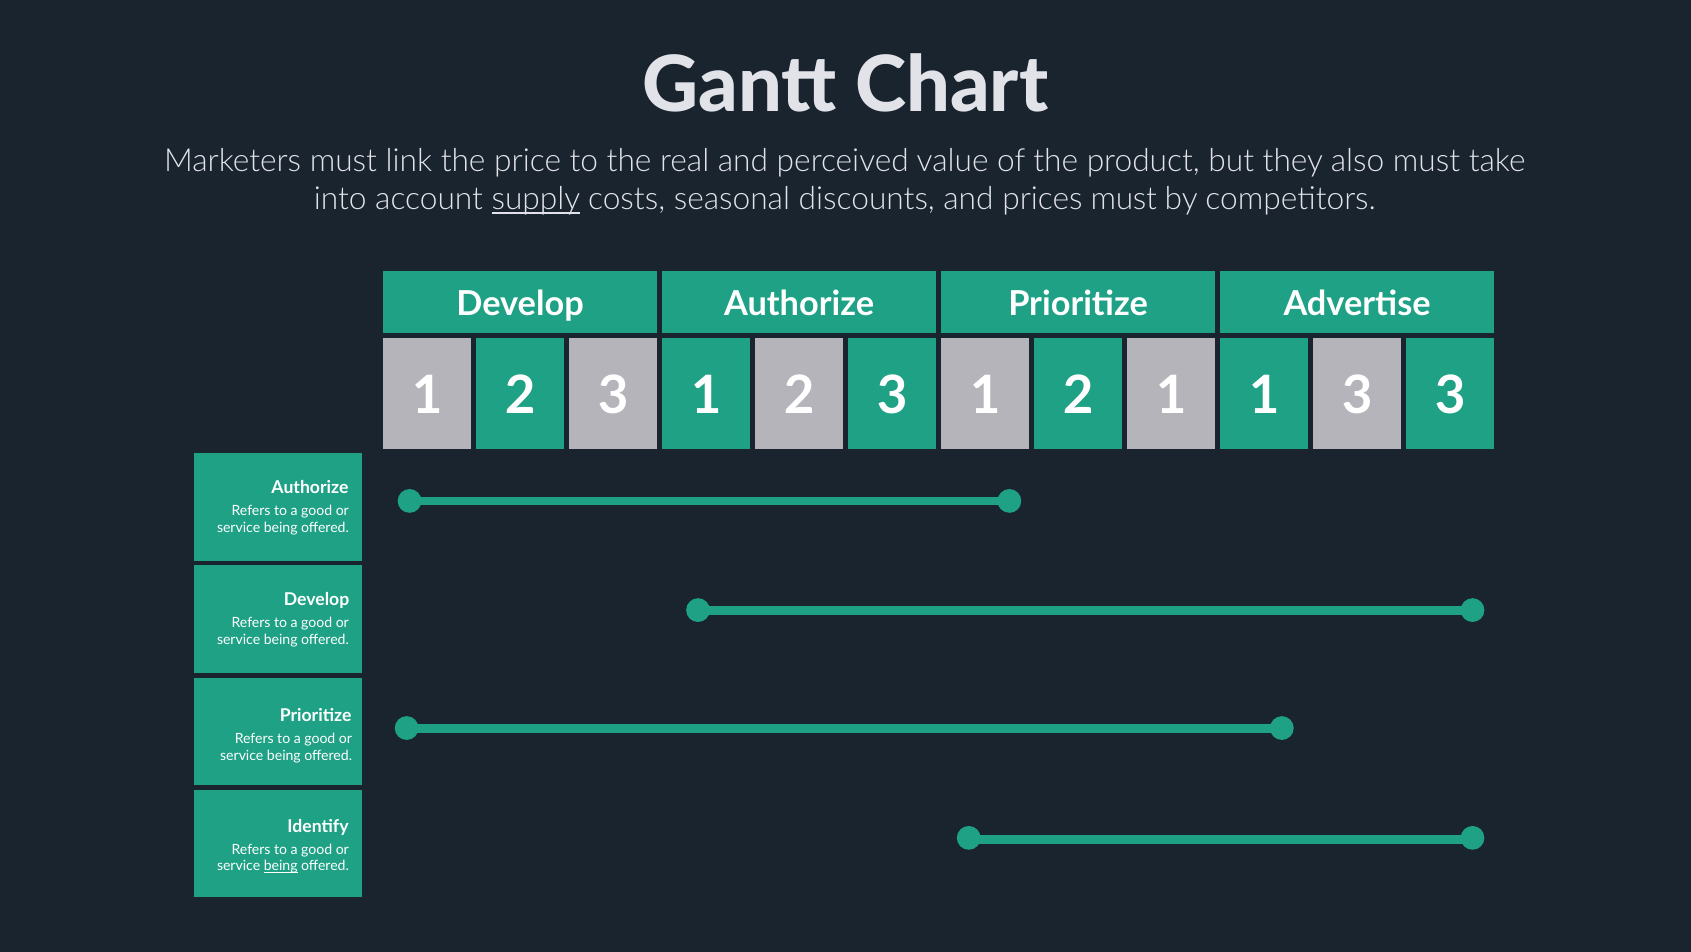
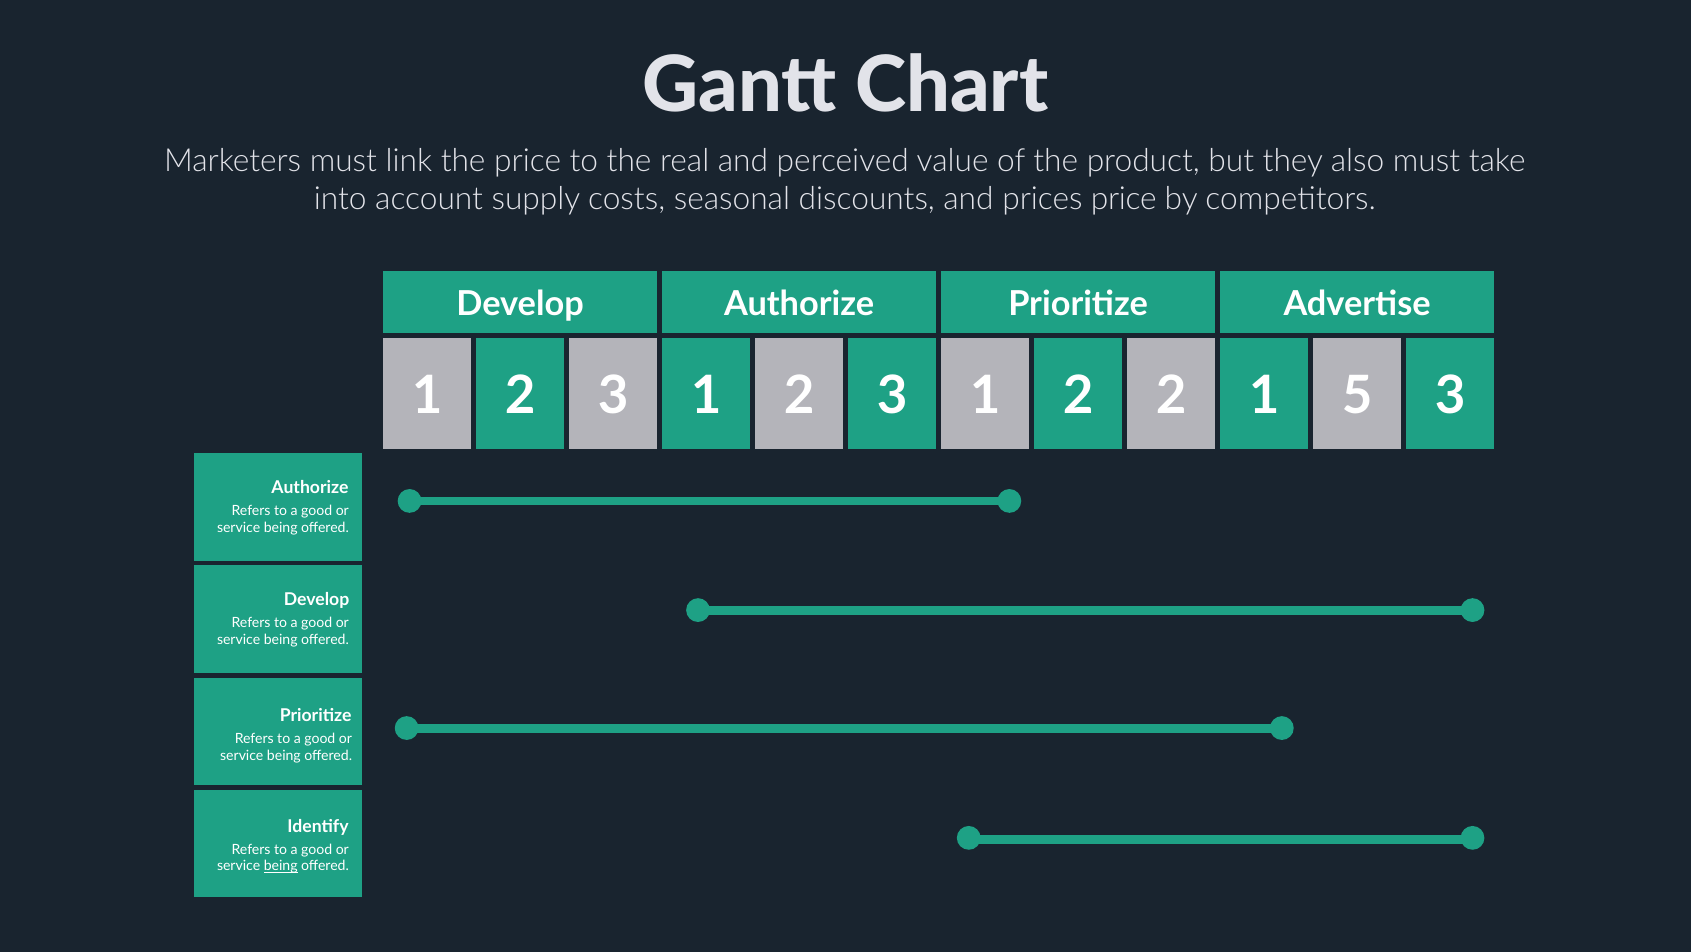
supply underline: present -> none (536, 199)
prices must: must -> price (1124, 199)
2 1: 1 -> 2 (1171, 396)
1 3: 3 -> 5 (1357, 396)
